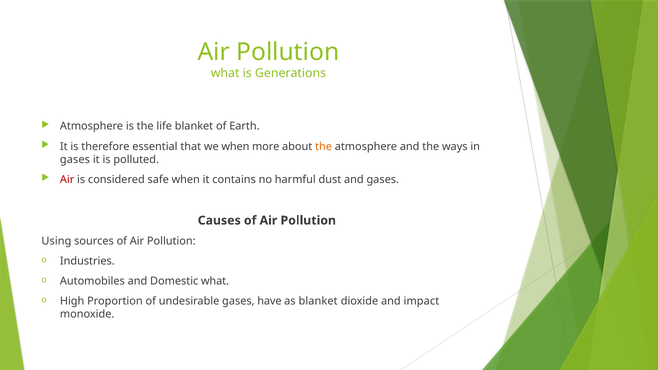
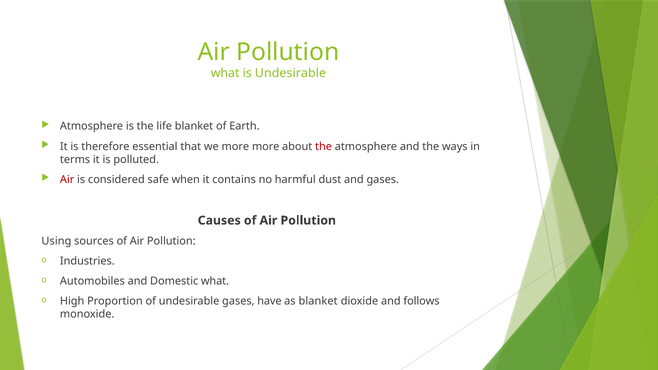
is Generations: Generations -> Undesirable (290, 73)
we when: when -> more (235, 146)
the colour: orange -> red (324, 146)
gases: gases -> terms (75, 160)
impact: impact -> follows (422, 301)
